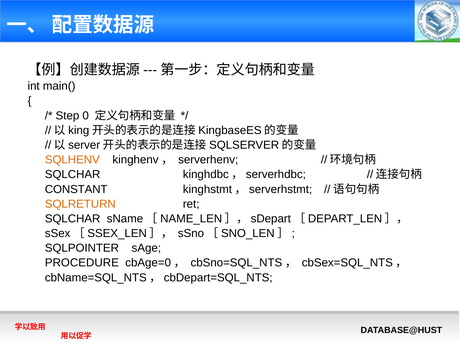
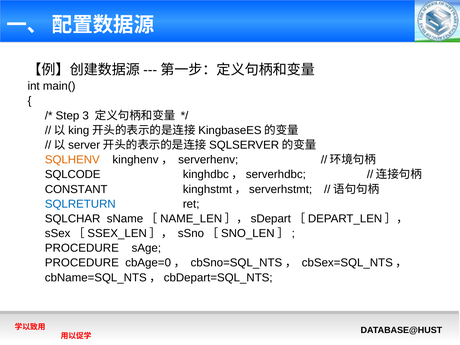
0: 0 -> 3 (86, 116)
SQLCHAR: SQLCHAR -> SQLCODE (73, 174)
SQLRETURN colour: orange -> blue (80, 204)
SQLPOINTER: SQLPOINTER -> PROCEDURE (82, 248)
